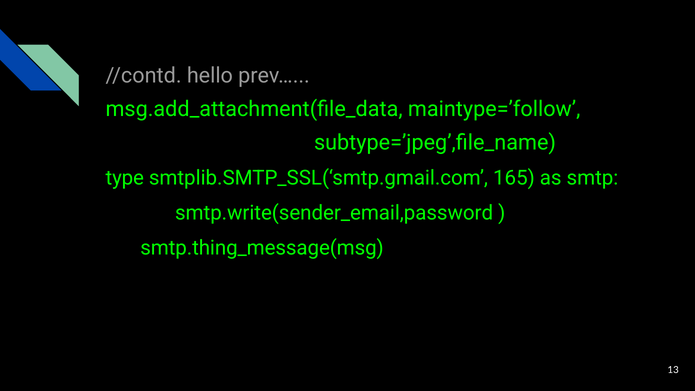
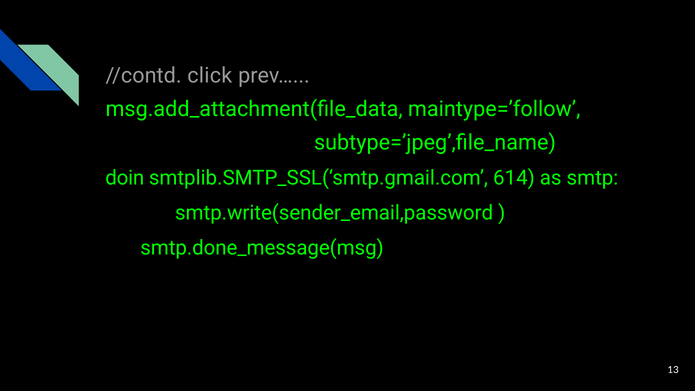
hello: hello -> click (210, 75)
type: type -> doin (125, 178)
165: 165 -> 614 (514, 178)
smtp.thing_message(msg: smtp.thing_message(msg -> smtp.done_message(msg (262, 248)
